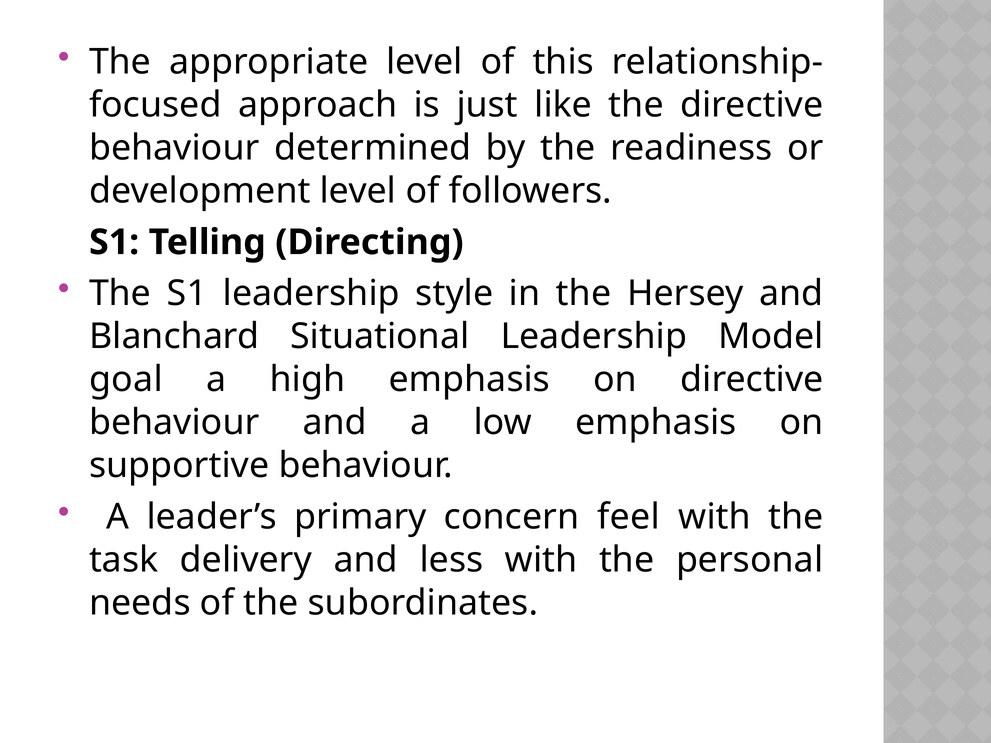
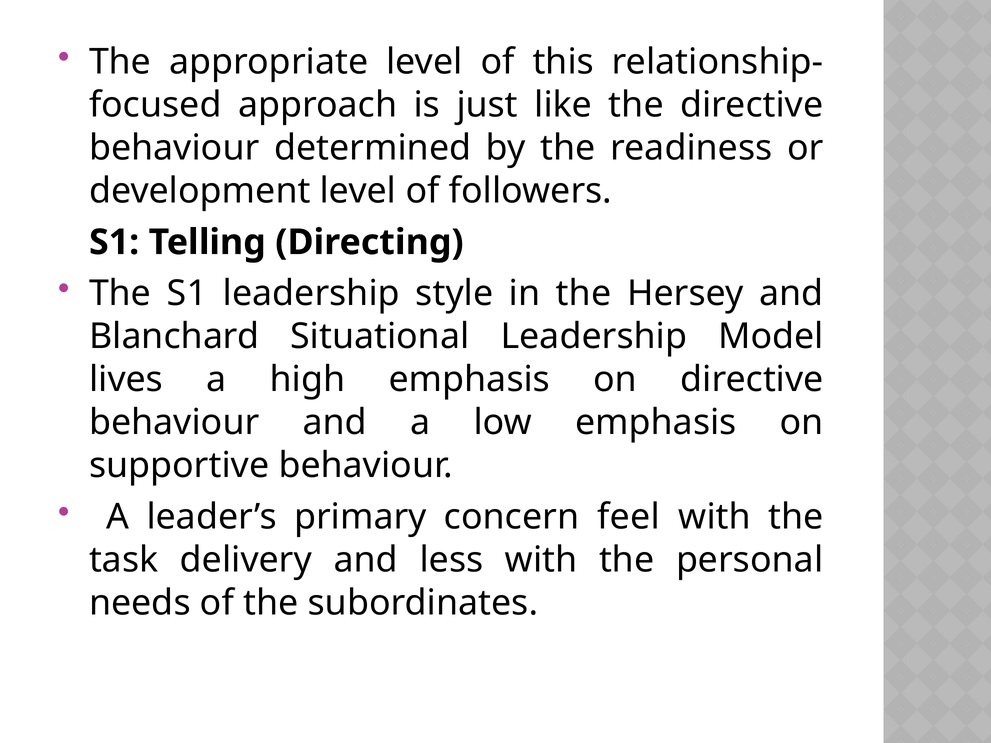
goal: goal -> lives (126, 380)
